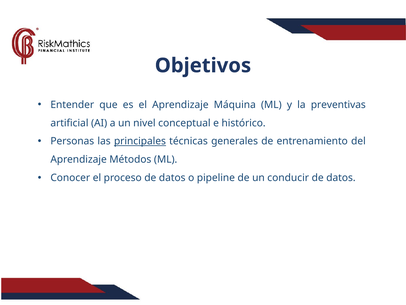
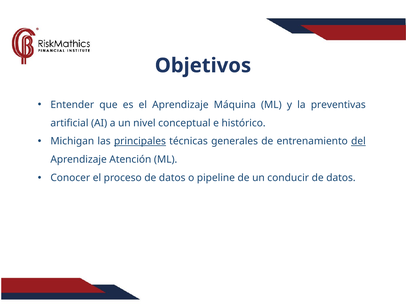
Personas: Personas -> Michigan (72, 141)
del underline: none -> present (358, 141)
Métodos: Métodos -> Atención (130, 159)
